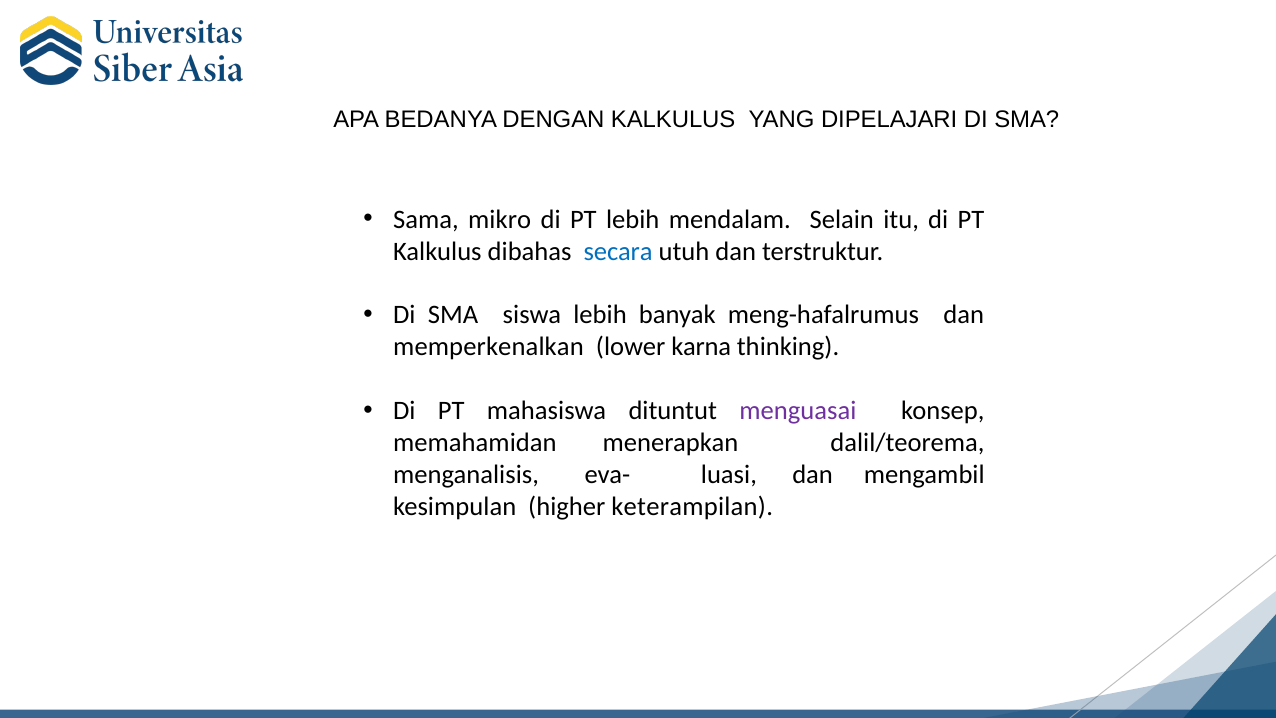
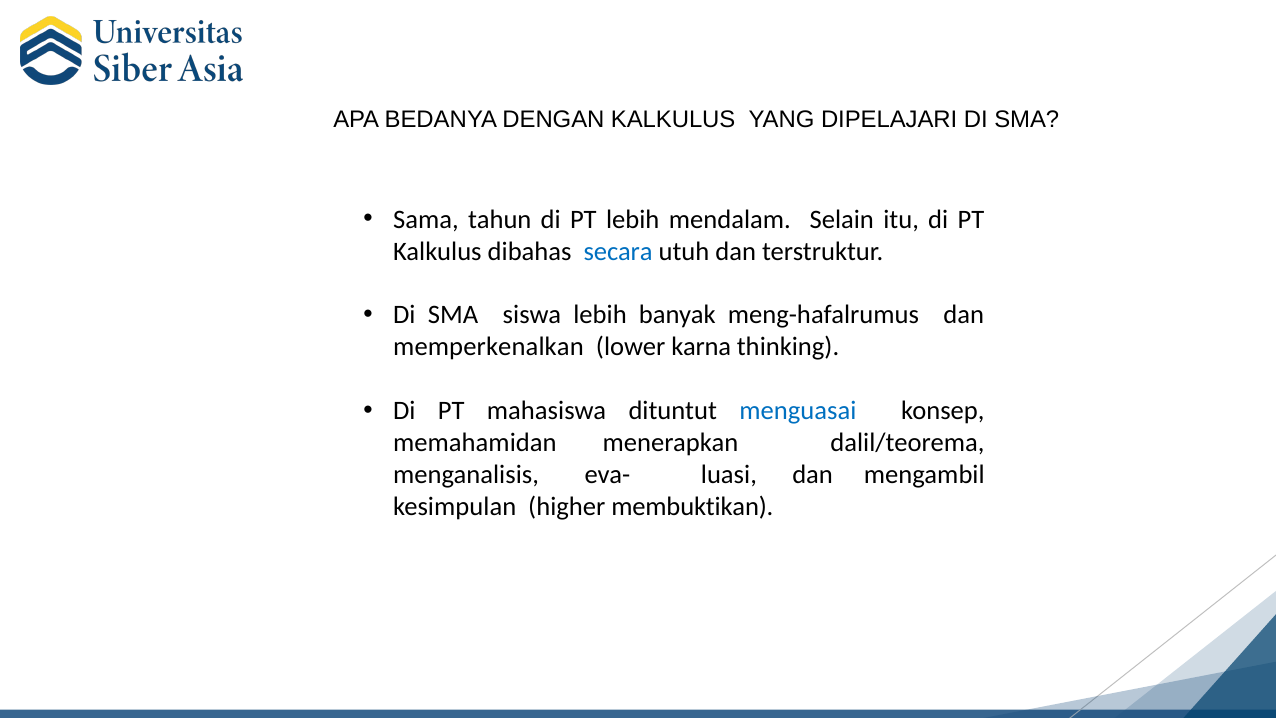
mikro: mikro -> tahun (500, 219)
menguasai colour: purple -> blue (798, 411)
keterampilan: keterampilan -> membuktikan (692, 506)
